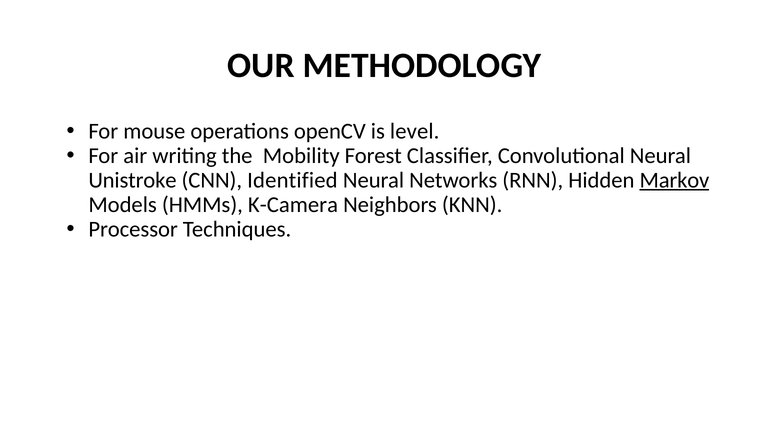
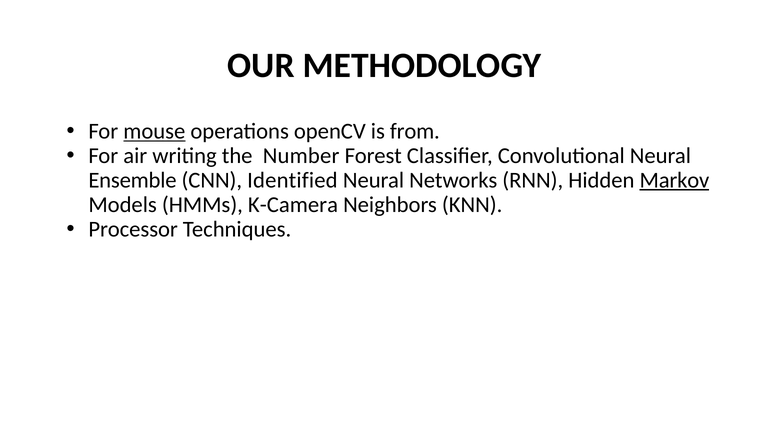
mouse underline: none -> present (154, 131)
level: level -> from (415, 131)
Mobility: Mobility -> Number (301, 156)
Unistroke: Unistroke -> Ensemble (132, 180)
